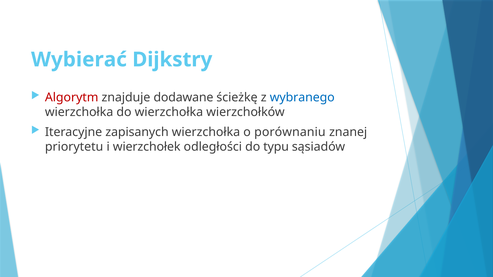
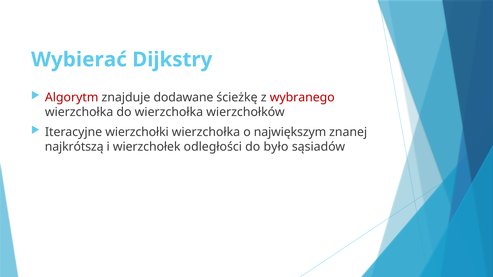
wybranego colour: blue -> red (302, 97)
zapisanych: zapisanych -> wierzchołki (137, 132)
porównaniu: porównaniu -> największym (290, 132)
priorytetu: priorytetu -> najkrótszą (74, 147)
typu: typu -> było (276, 147)
